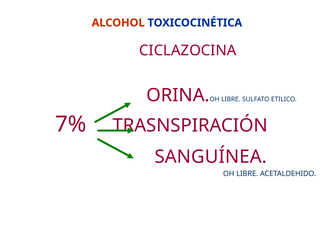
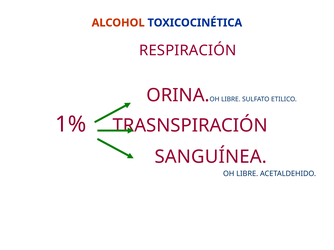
CICLAZOCINA: CICLAZOCINA -> RESPIRACIÓN (188, 51)
7%: 7% -> 1% (71, 125)
